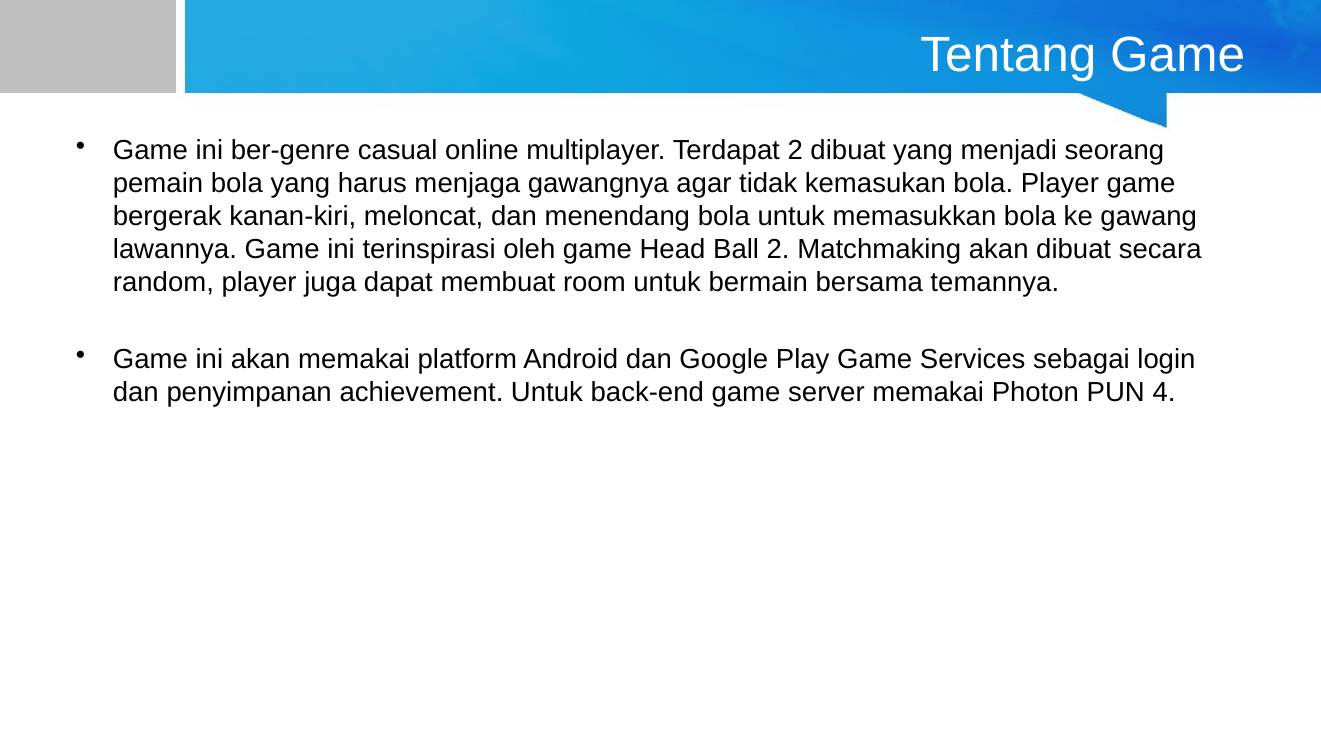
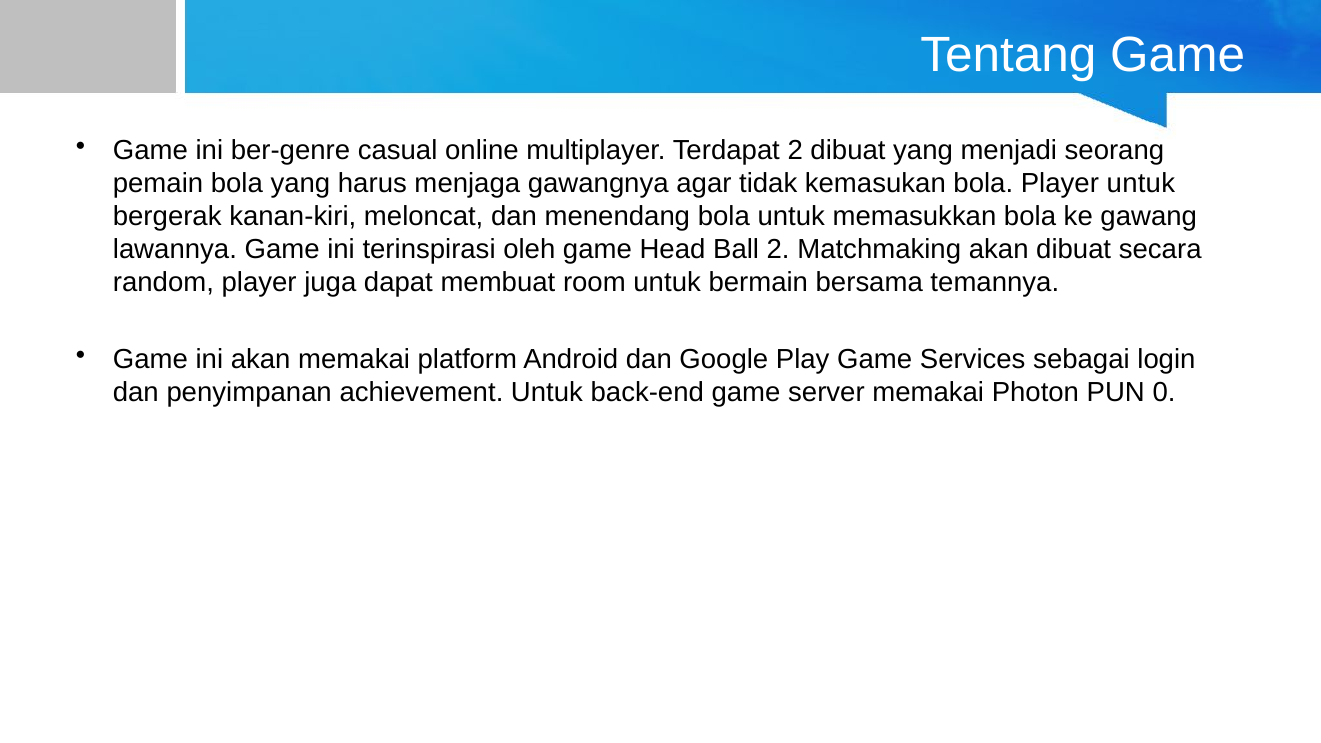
Player game: game -> untuk (1141, 184)
4: 4 -> 0 (1164, 393)
